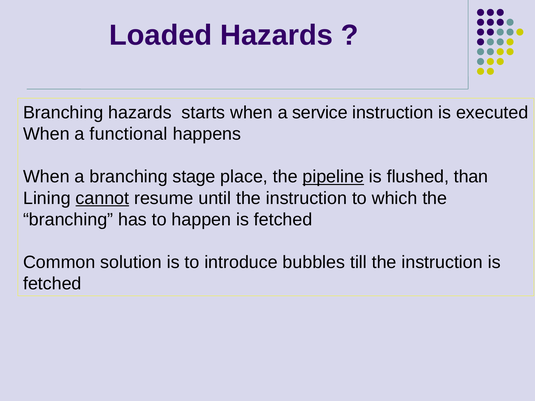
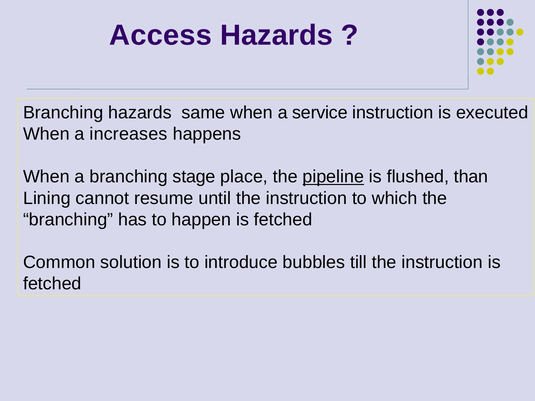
Loaded: Loaded -> Access (161, 35)
starts: starts -> same (203, 113)
functional: functional -> increases (129, 134)
cannot underline: present -> none (102, 198)
